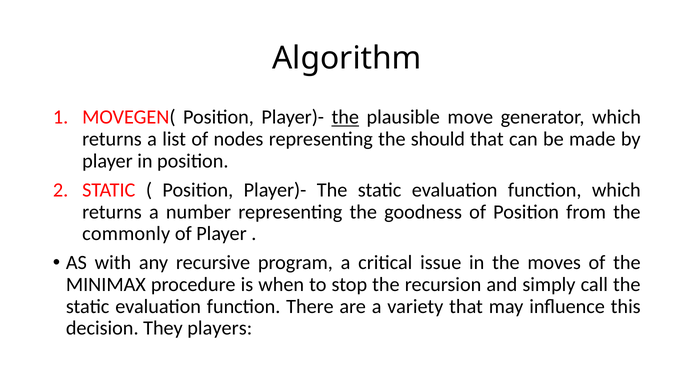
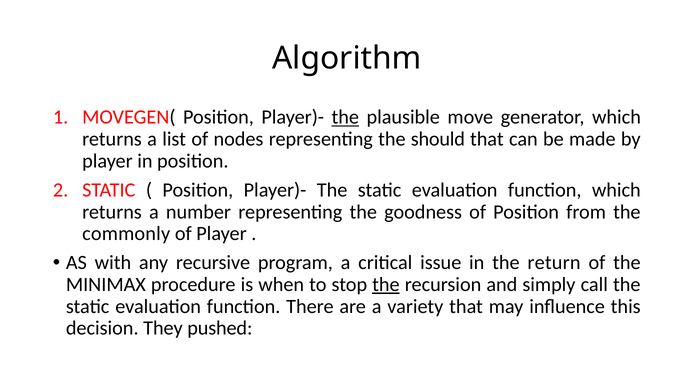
moves: moves -> return (554, 263)
the underline: none -> present (386, 285)
players: players -> pushed (220, 329)
